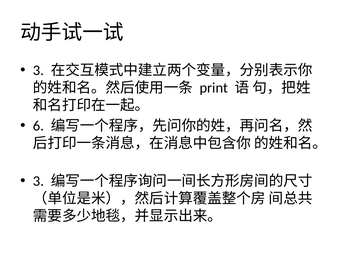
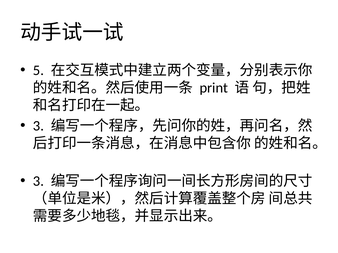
3: 3 -> 5 (38, 71)
6: 6 -> 3 (38, 126)
